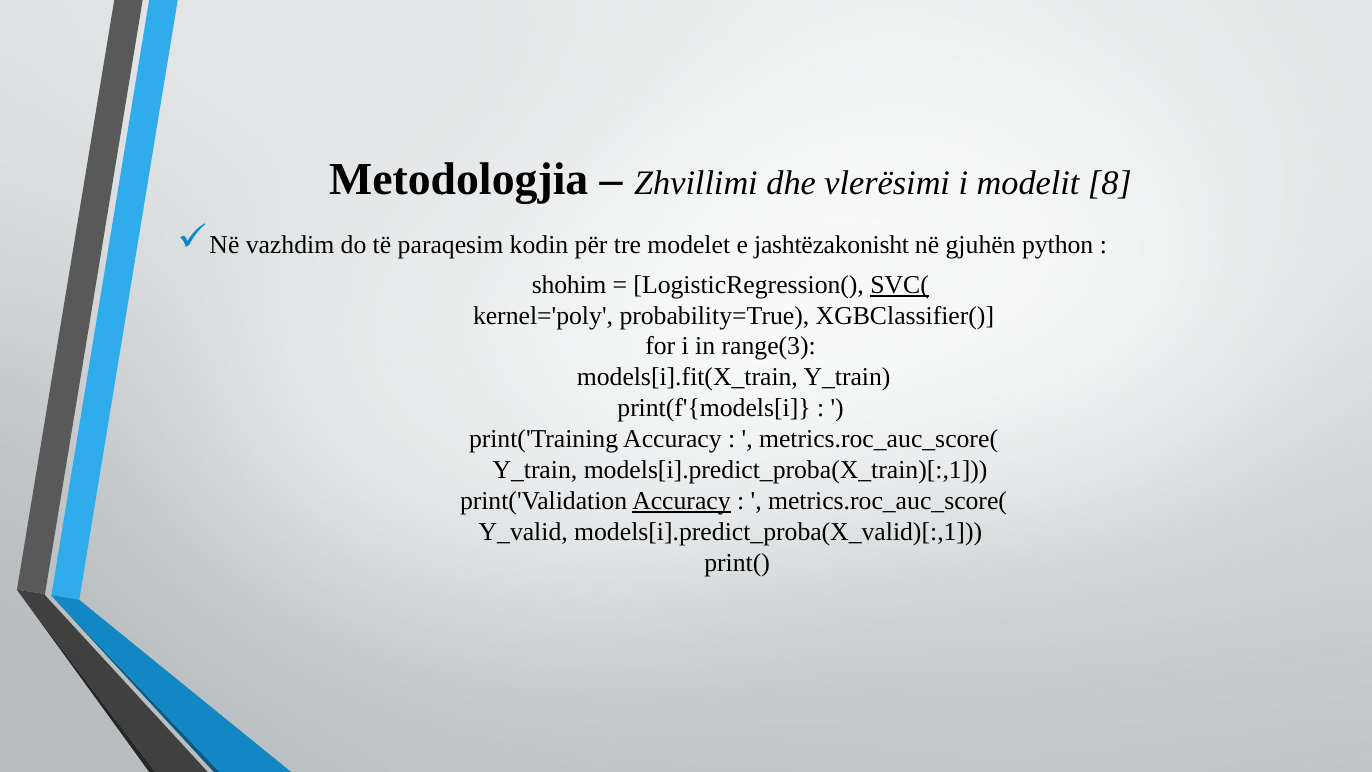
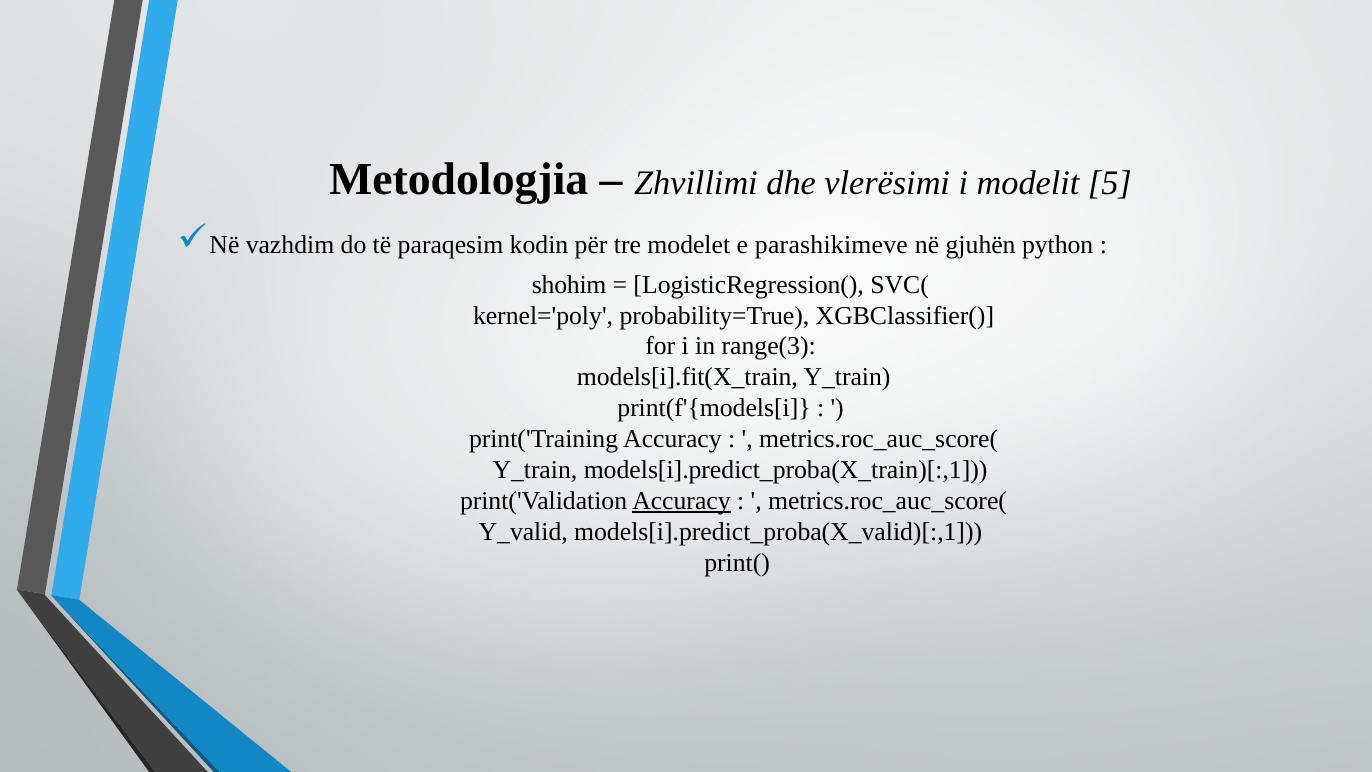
8: 8 -> 5 (1110, 183)
jashtëzakonisht: jashtëzakonisht -> parashikimeve (831, 245)
SVC( underline: present -> none (900, 285)
